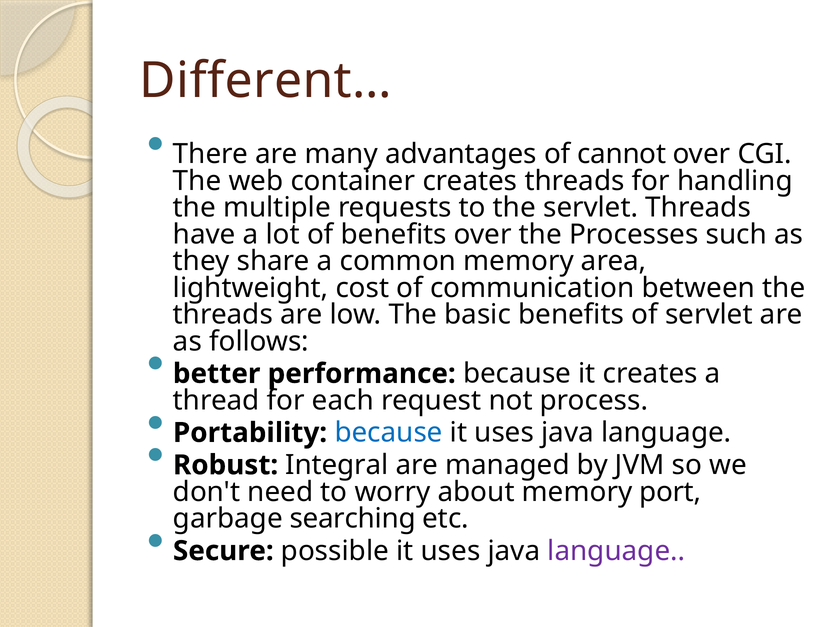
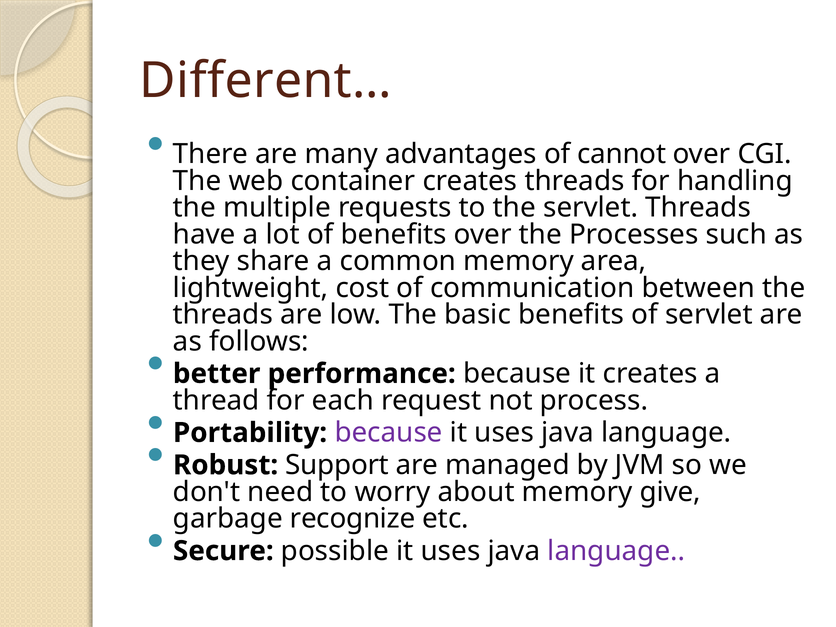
because colour: blue -> purple (389, 433)
Integral: Integral -> Support (337, 465)
port: port -> give (670, 492)
searching: searching -> recognize (353, 519)
